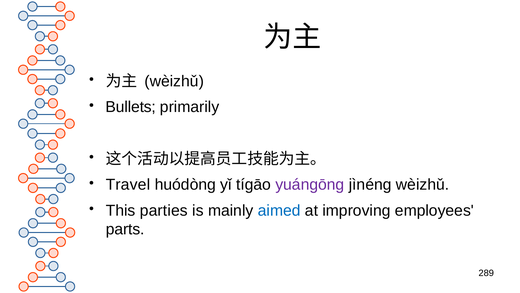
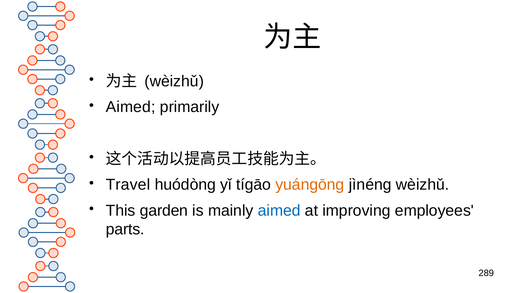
Bullets: Bullets -> Aimed (131, 107)
yuángōng colour: purple -> orange (310, 184)
parties: parties -> garden (164, 210)
